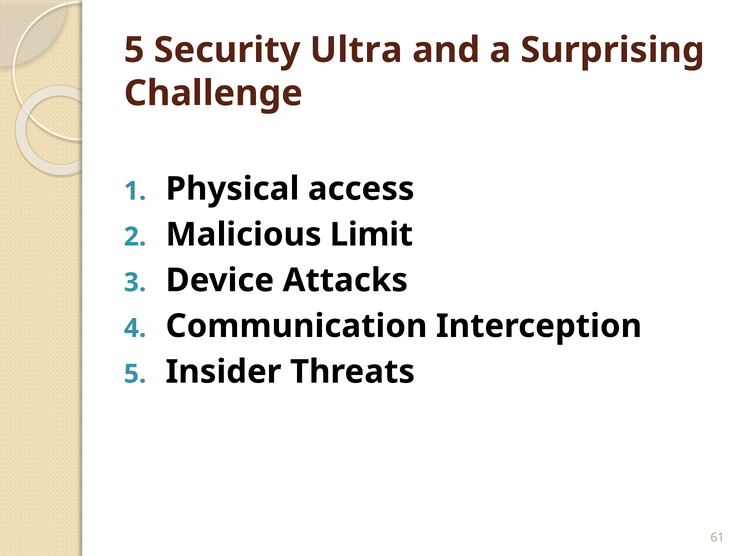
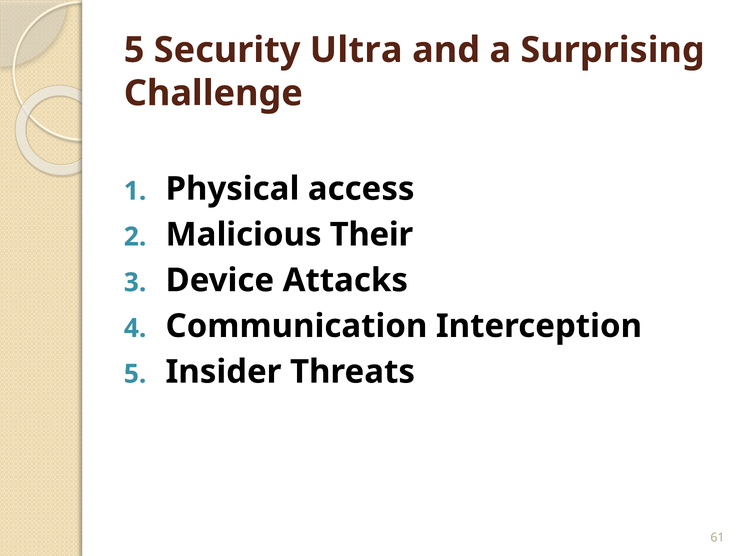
Limit: Limit -> Their (371, 235)
